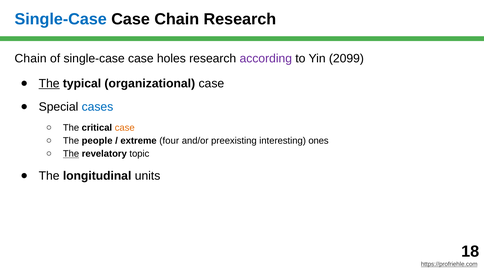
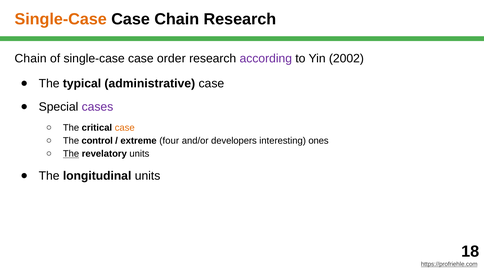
Single-Case colour: blue -> orange (61, 19)
holes: holes -> order (171, 59)
2099: 2099 -> 2002 (346, 59)
The underline: present -> none (49, 83)
organizational: organizational -> administrative (150, 83)
cases colour: blue -> purple (97, 107)
people: people -> control (97, 141)
preexisting: preexisting -> developers (234, 141)
revelatory topic: topic -> units (139, 154)
